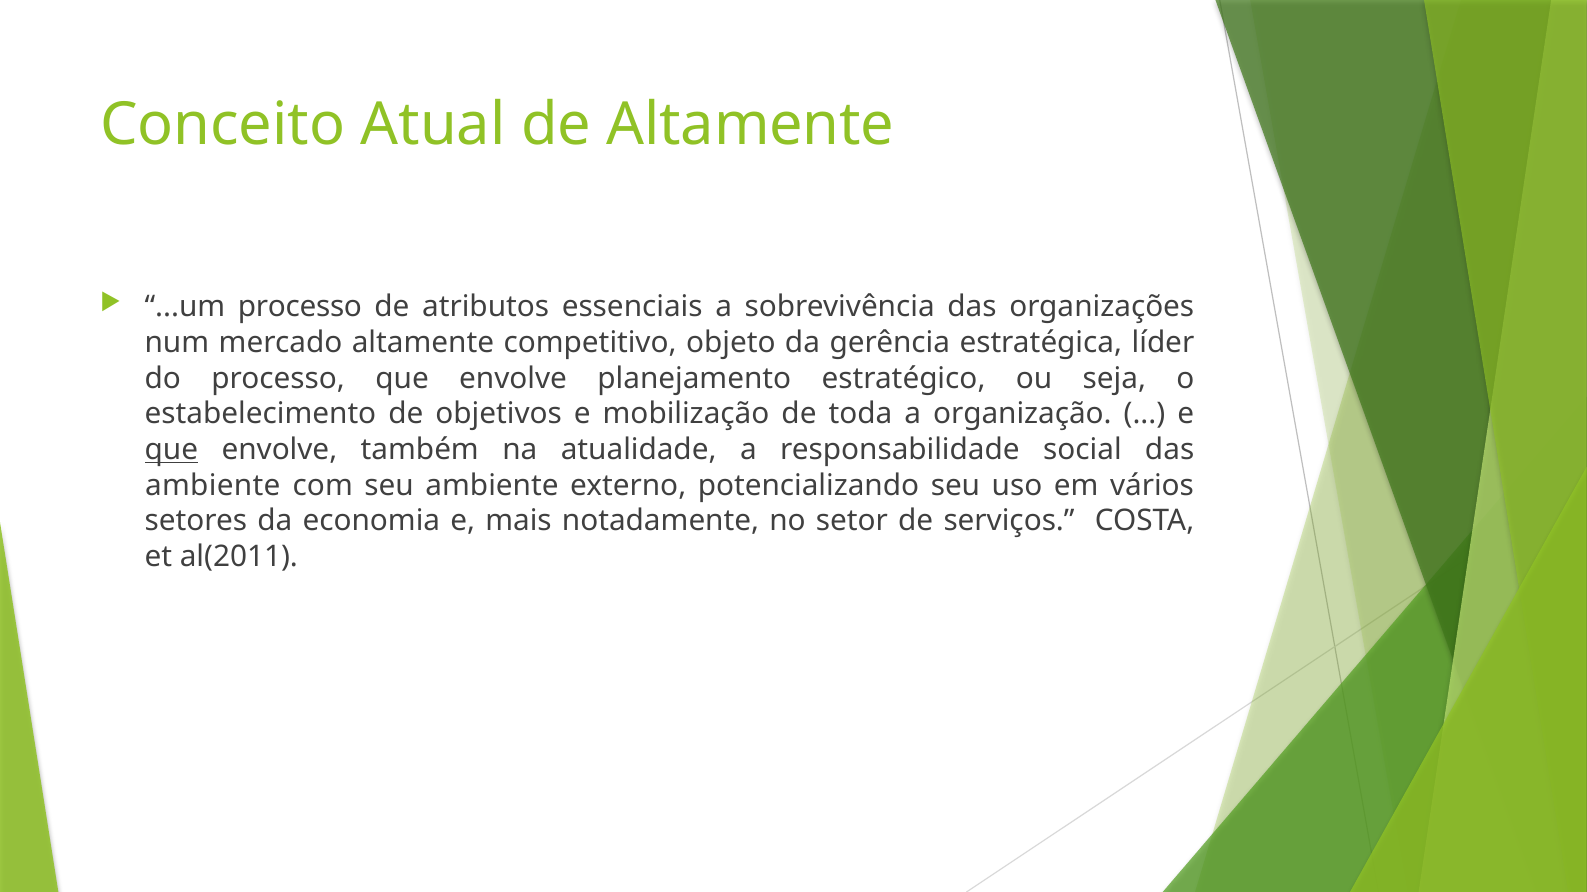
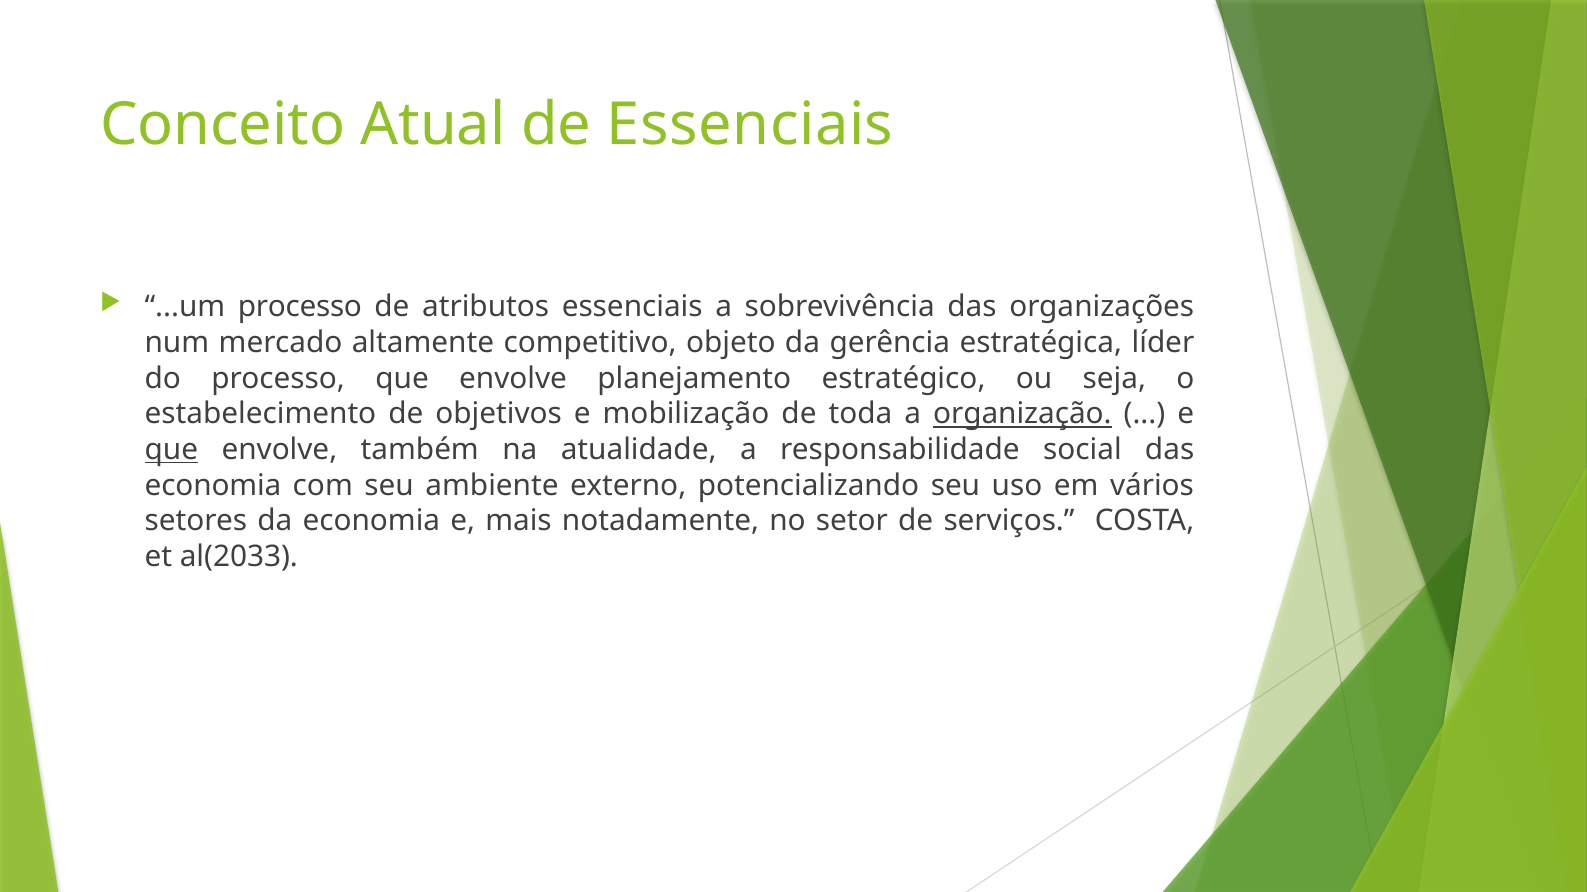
de Altamente: Altamente -> Essenciais (750, 125)
organização underline: none -> present (1022, 414)
ambiente: ambiente -> economia (213, 486)
al(2011: al(2011 -> al(2033 (239, 557)
